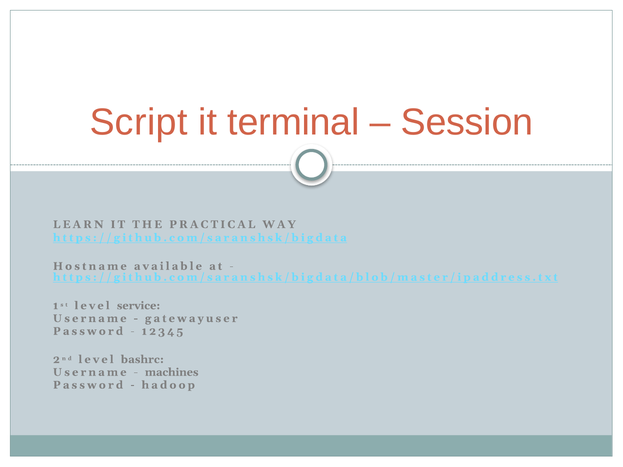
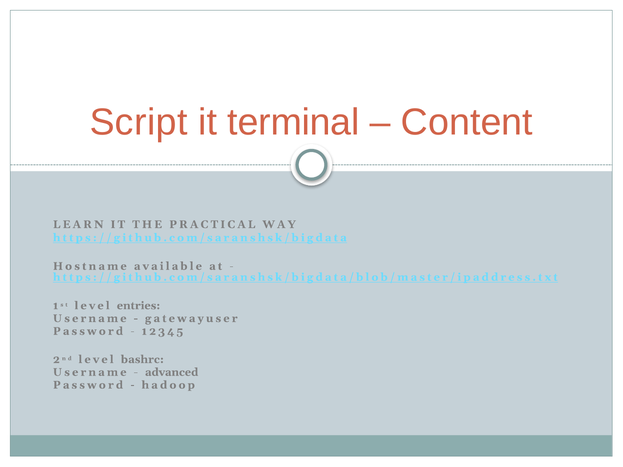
Session: Session -> Content (467, 122)
service: service -> entries (139, 306)
machines: machines -> advanced (172, 372)
